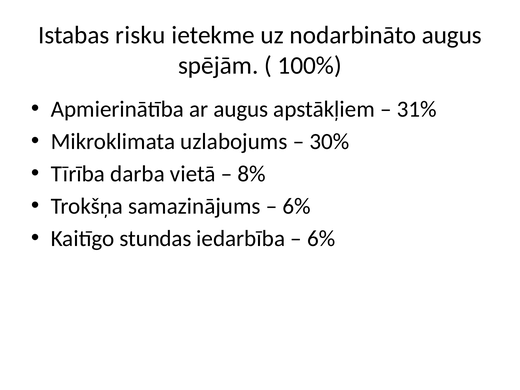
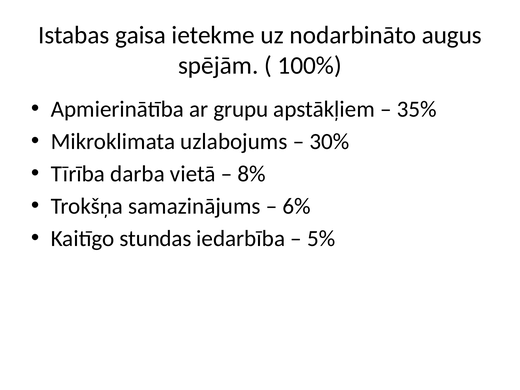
risku: risku -> gaisa (141, 35)
ar augus: augus -> grupu (241, 109)
31%: 31% -> 35% (417, 109)
6%: 6% -> 5% (321, 239)
